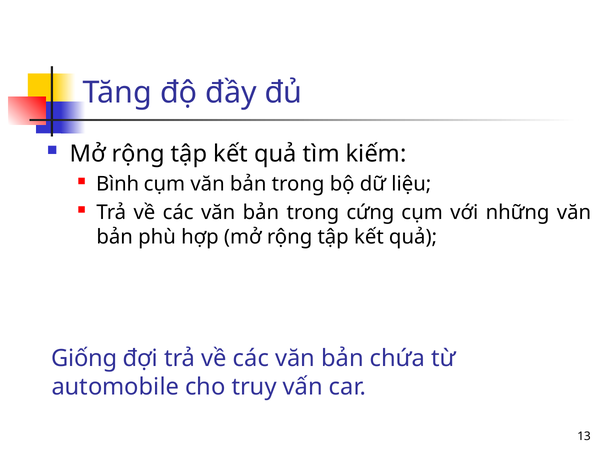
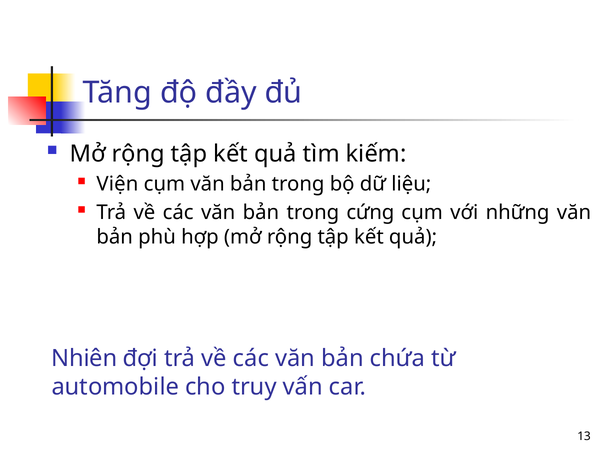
Bình: Bình -> Viện (117, 184)
Giống: Giống -> Nhiên (84, 358)
